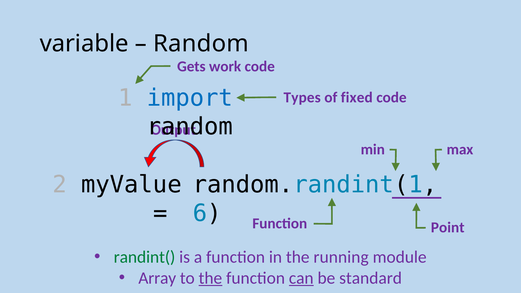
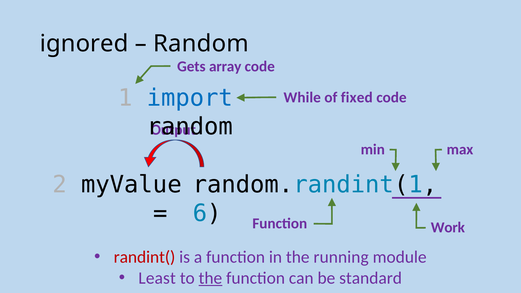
variable: variable -> ignored (84, 44)
work: work -> array (225, 66)
Types: Types -> While (302, 98)
Point: Point -> Work (448, 228)
randint( colour: green -> red (145, 257)
Array: Array -> Least (157, 278)
can underline: present -> none (301, 278)
